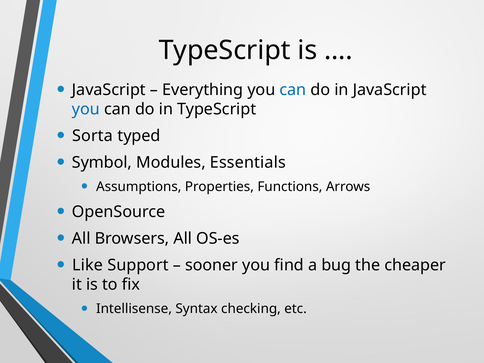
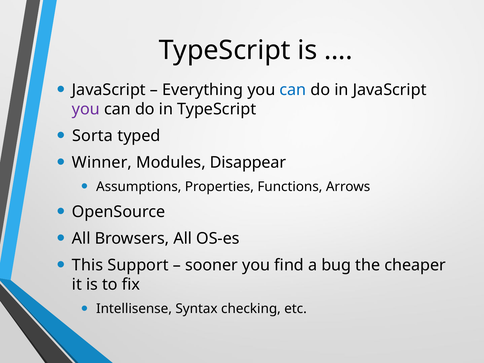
you colour: blue -> purple (86, 109)
Symbol: Symbol -> Winner (102, 162)
Essentials: Essentials -> Disappear (248, 162)
Like: Like -> This (88, 265)
